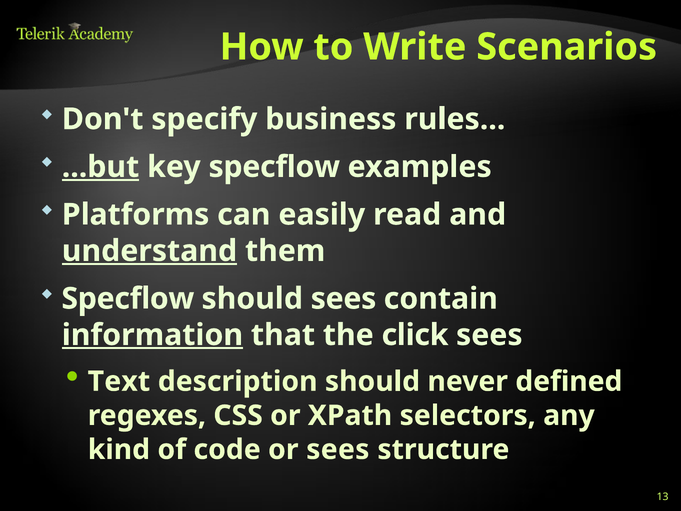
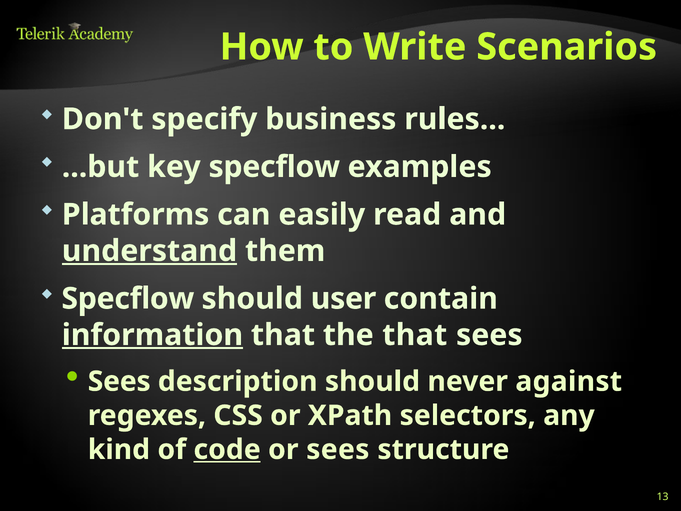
...but underline: present -> none (101, 167)
should sees: sees -> user (344, 299)
the click: click -> that (415, 335)
Text: Text -> Sees (119, 381)
defined: defined -> against (569, 381)
code underline: none -> present (227, 449)
